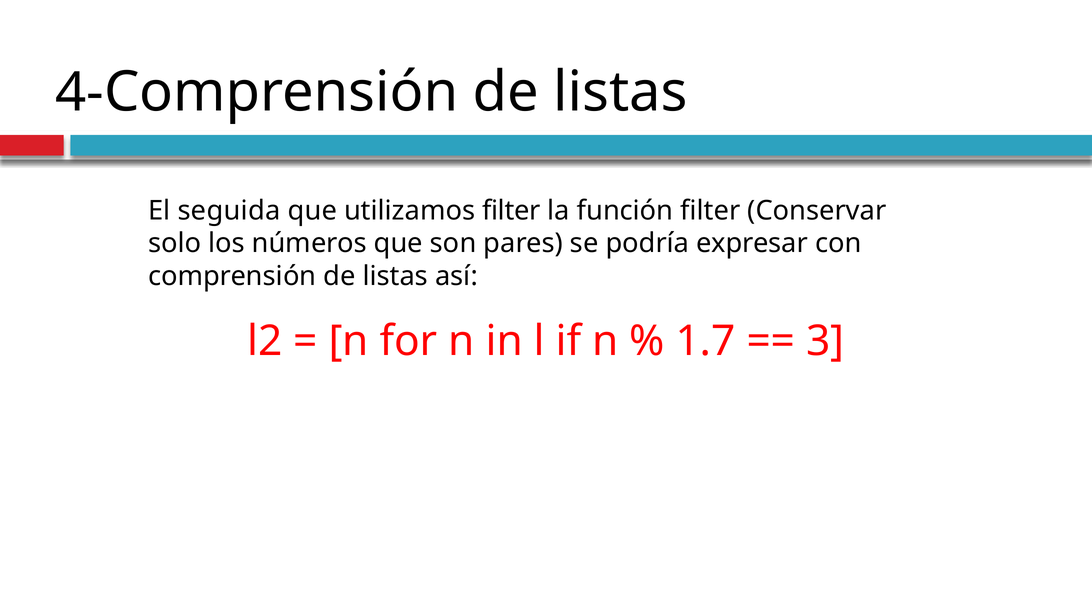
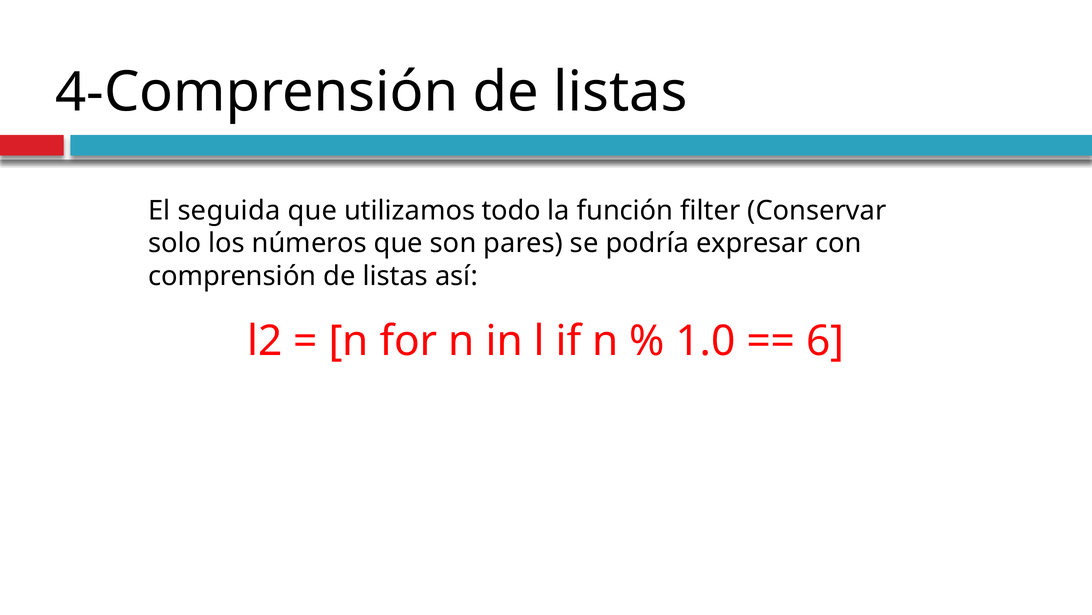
utilizamos filter: filter -> todo (511, 210)
1.7: 1.7 -> 1.0 (706, 341)
3: 3 -> 6 (825, 341)
